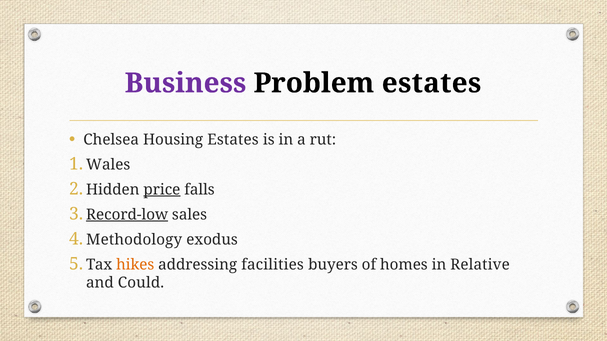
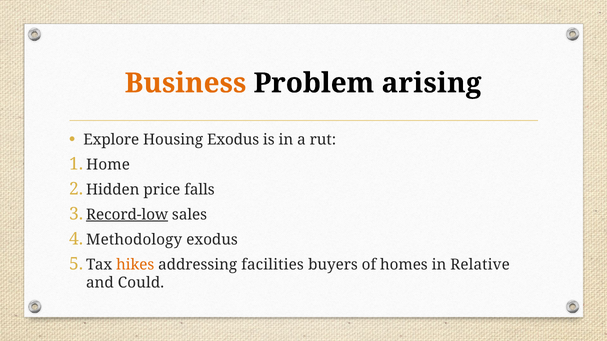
Business colour: purple -> orange (185, 83)
Problem estates: estates -> arising (432, 83)
Chelsea: Chelsea -> Explore (111, 140)
Housing Estates: Estates -> Exodus (233, 140)
Wales: Wales -> Home (108, 165)
price underline: present -> none (162, 190)
